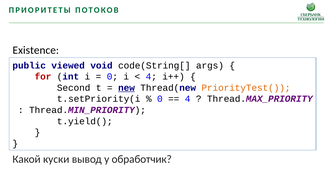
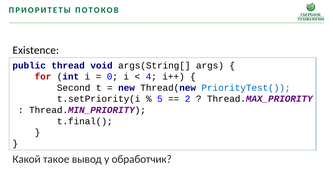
viewed: viewed -> thread (68, 65)
code(String[: code(String[ -> args(String[ (154, 65)
new underline: present -> none (126, 87)
PriorityTest( colour: orange -> blue (246, 87)
0: 0 -> 5 (160, 99)
4: 4 -> 2 (188, 99)
t.yield(: t.yield( -> t.final( (85, 121)
куски: куски -> такое (56, 159)
